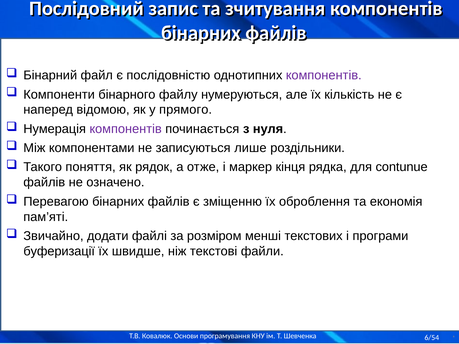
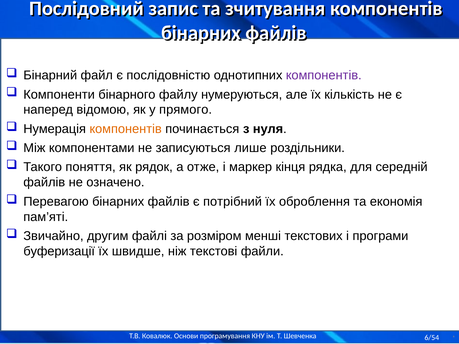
компонентів colour: purple -> orange (126, 129)
contunue: contunue -> середній (402, 167)
зміщенню: зміщенню -> потрібний (233, 202)
додати: додати -> другим (108, 236)
